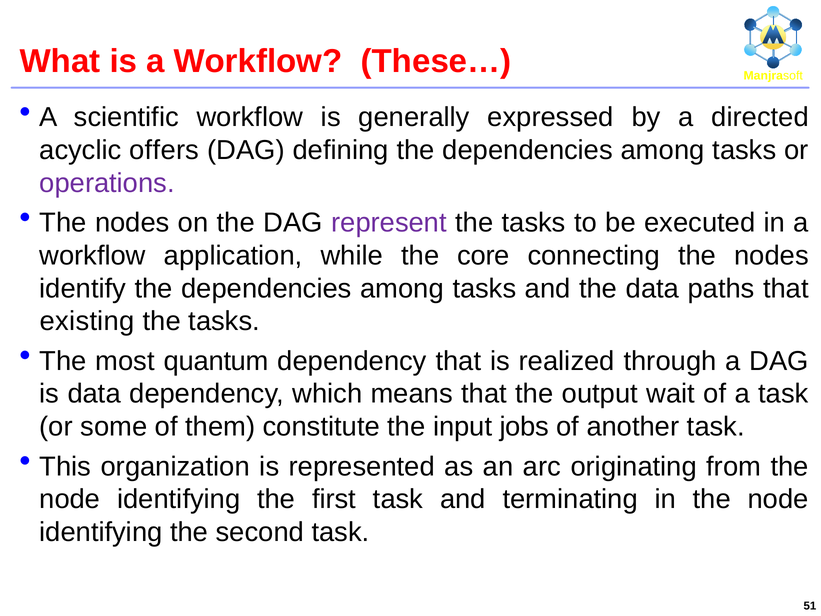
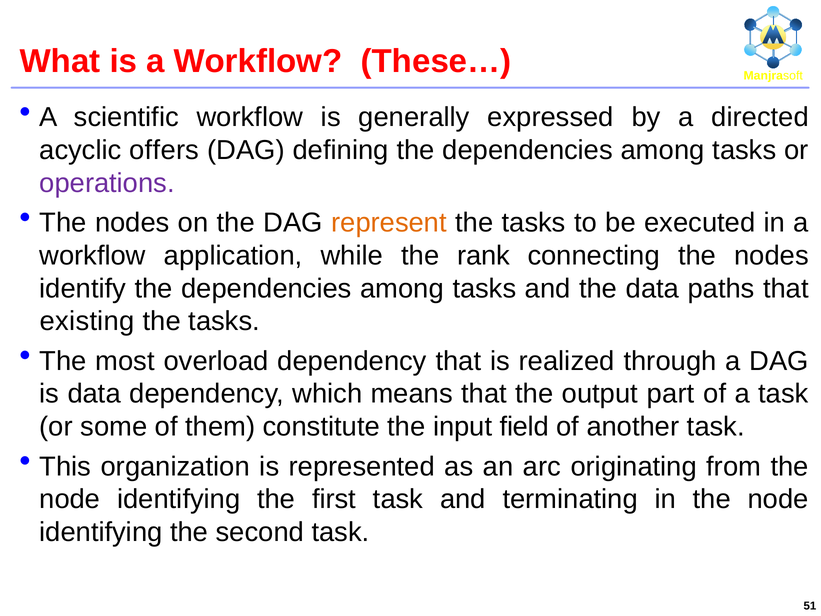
represent colour: purple -> orange (389, 223)
core: core -> rank (483, 256)
quantum: quantum -> overload (216, 361)
wait: wait -> part (671, 394)
jobs: jobs -> field (524, 427)
